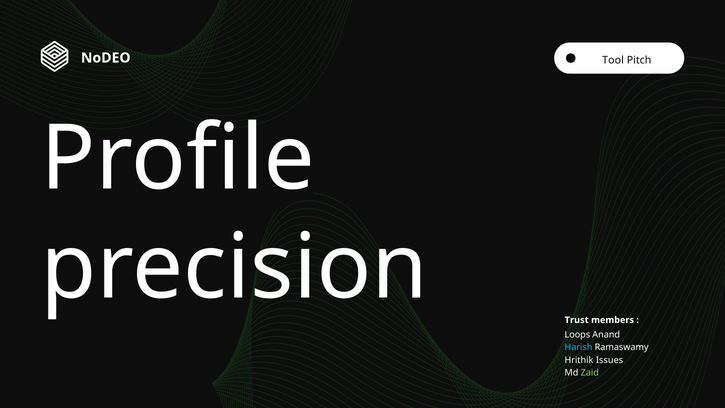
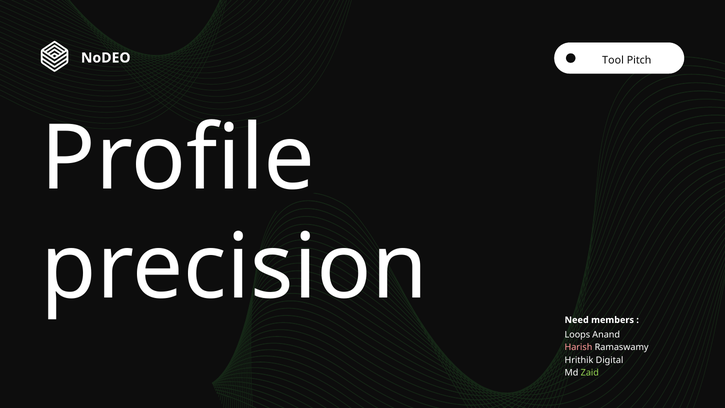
Trust: Trust -> Need (577, 320)
Harish colour: light blue -> pink (578, 347)
Issues: Issues -> Digital (610, 360)
